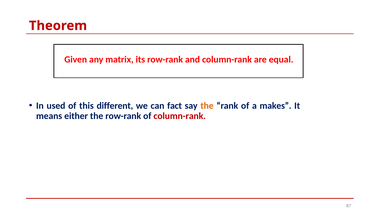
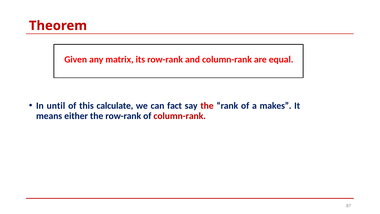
used: used -> until (56, 106)
different: different -> calculate (115, 106)
the colour: orange -> red (207, 106)
